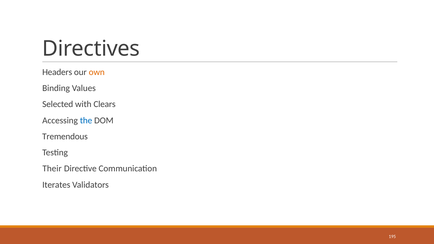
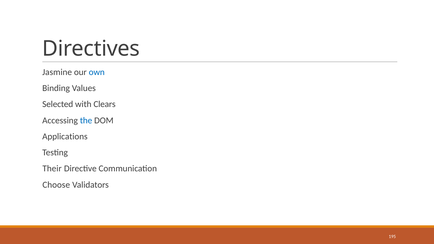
Headers: Headers -> Jasmine (57, 72)
own colour: orange -> blue (97, 72)
Tremendous: Tremendous -> Applications (65, 137)
Iterates: Iterates -> Choose (56, 185)
